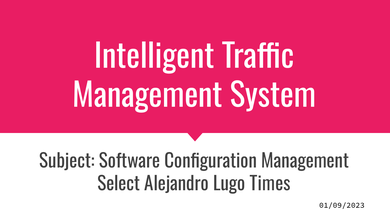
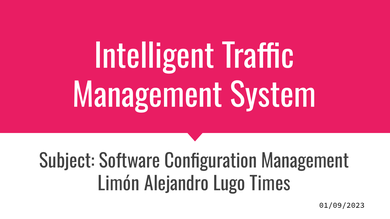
Select: Select -> Limón (119, 185)
